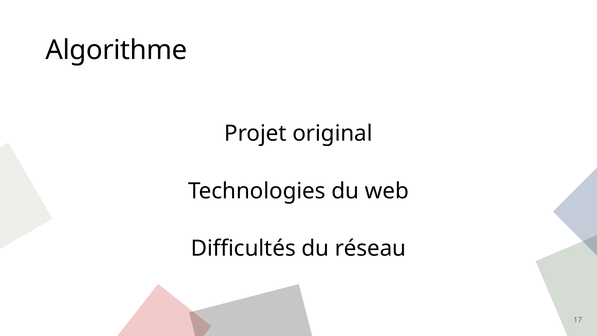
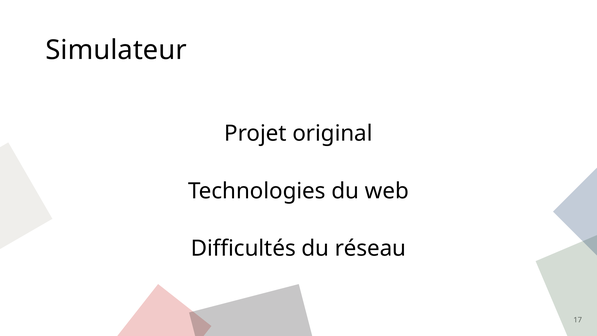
Algorithme: Algorithme -> Simulateur (116, 50)
